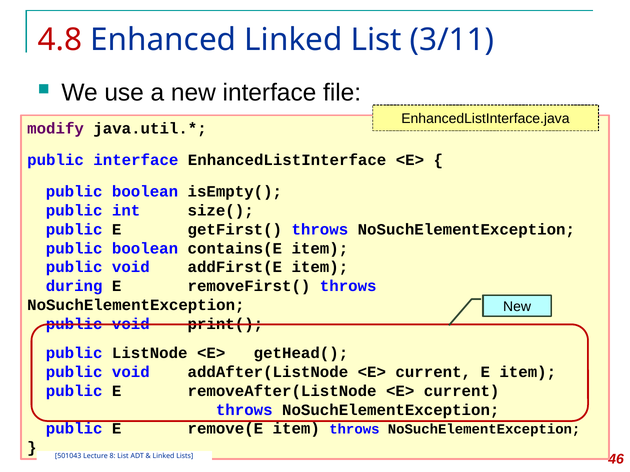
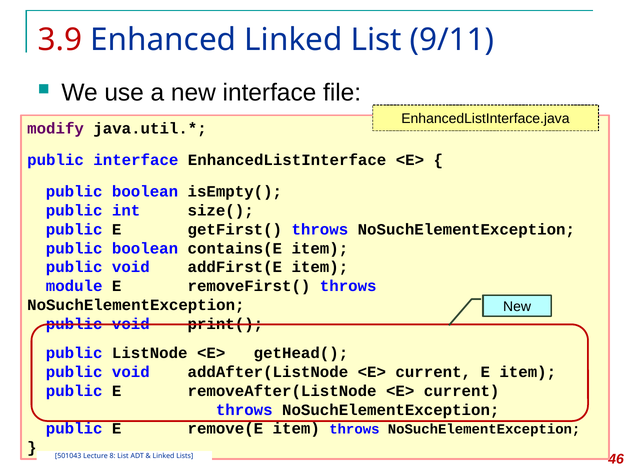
4.8: 4.8 -> 3.9 (60, 40)
3/11: 3/11 -> 9/11 (452, 40)
during: during -> module (74, 286)
